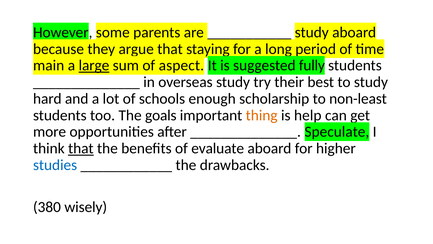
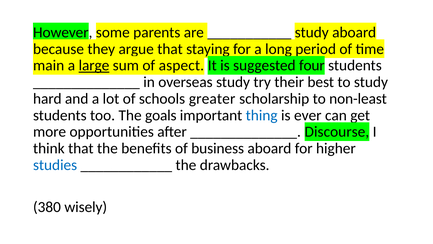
fully: fully -> four (312, 65)
enough: enough -> greater (212, 99)
thing colour: orange -> blue (262, 115)
help: help -> ever (308, 115)
Speculate: Speculate -> Discourse (337, 132)
that underline: present -> none (81, 148)
evaluate: evaluate -> business (218, 148)
